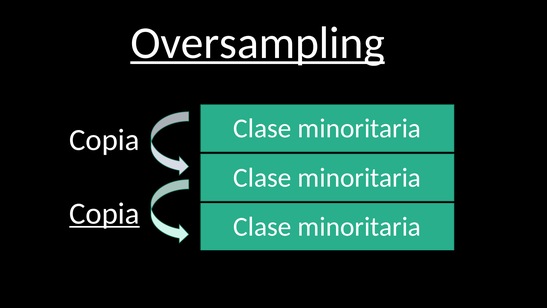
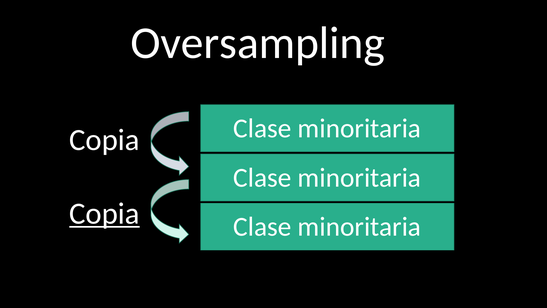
Oversampling underline: present -> none (258, 43)
